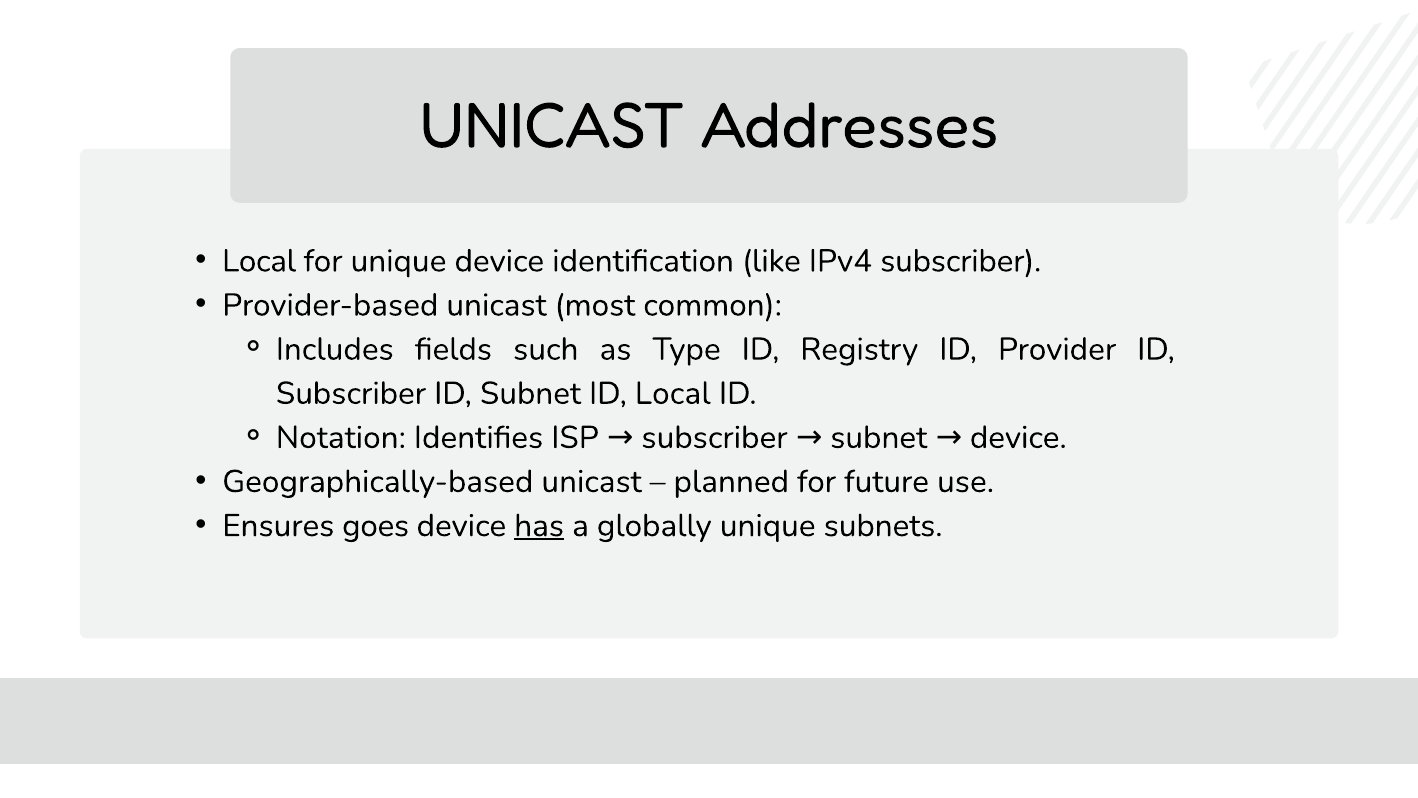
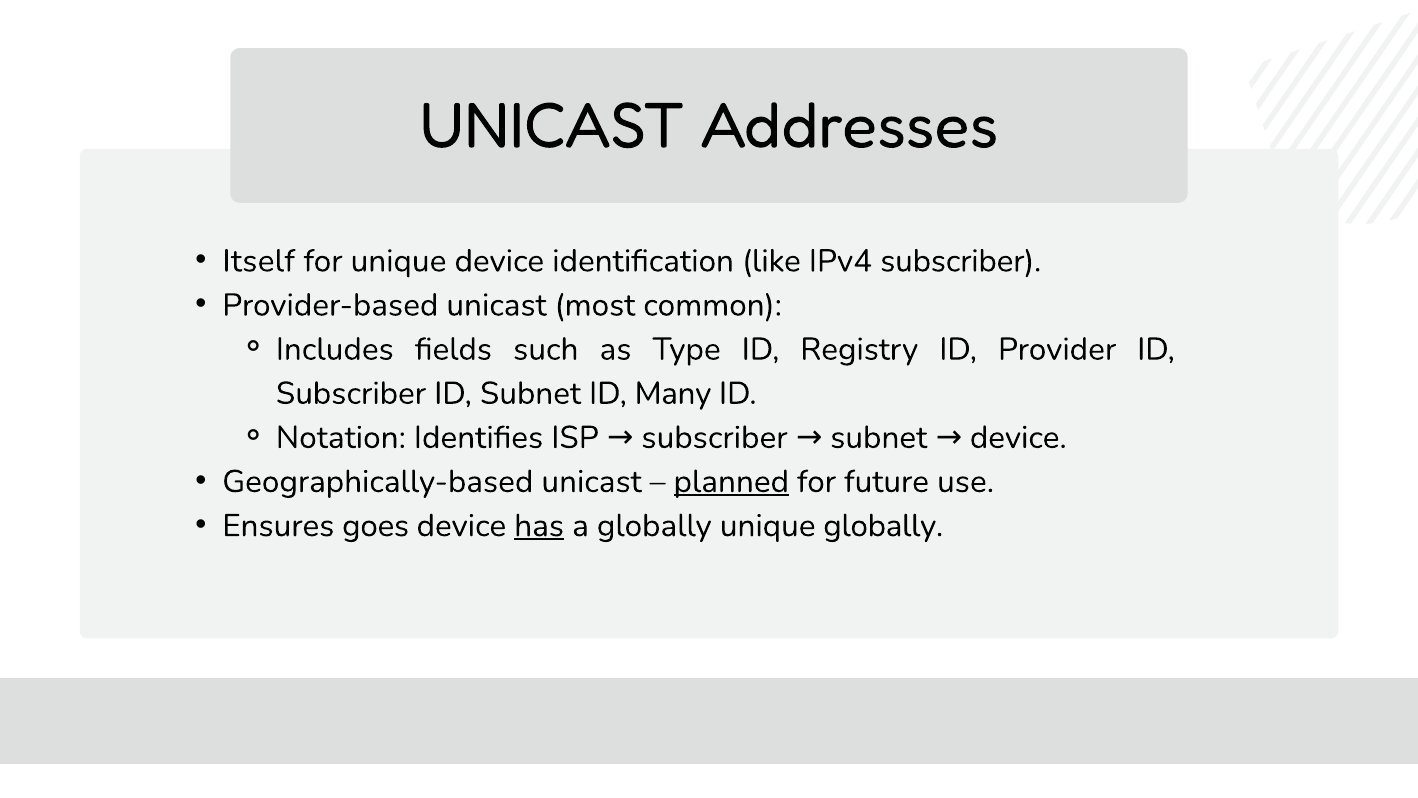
Local: Local -> Itself (259, 261)
ID Local: Local -> Many (673, 393)
planned underline: none -> present (731, 481)
unique subnets: subnets -> globally (883, 525)
